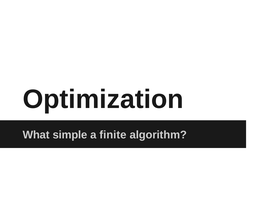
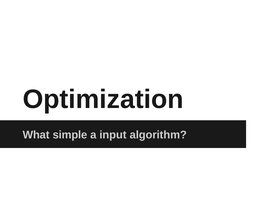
finite: finite -> input (113, 135)
